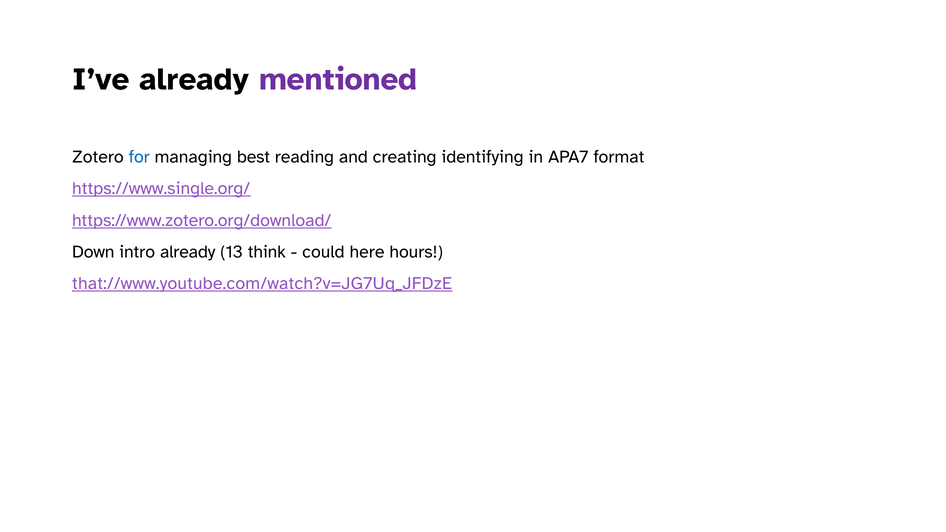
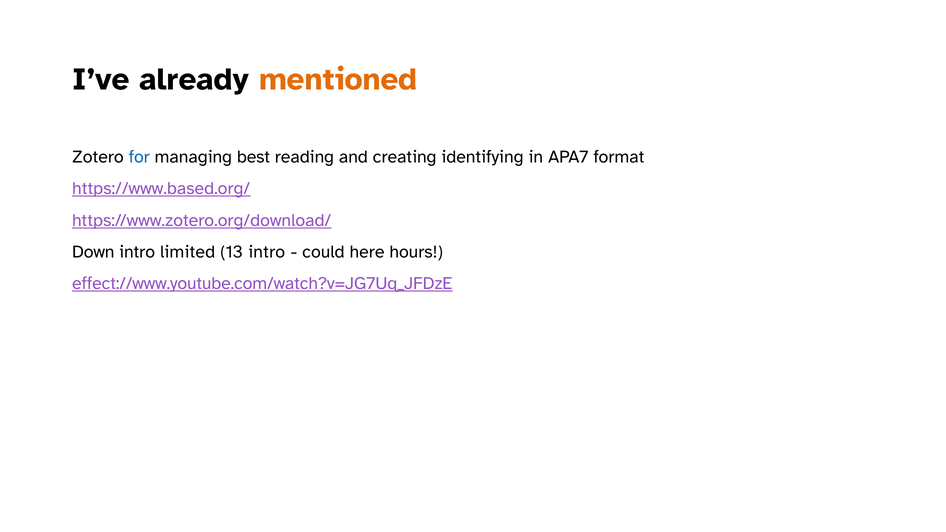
mentioned colour: purple -> orange (338, 80)
https://www.single.org/: https://www.single.org/ -> https://www.based.org/ (161, 188)
intro already: already -> limited (188, 252)
13 think: think -> intro (267, 252)
that://www.youtube.com/watch?v=JG7Uq_JFDzE: that://www.youtube.com/watch?v=JG7Uq_JFDzE -> effect://www.youtube.com/watch?v=JG7Uq_JFDzE (262, 283)
